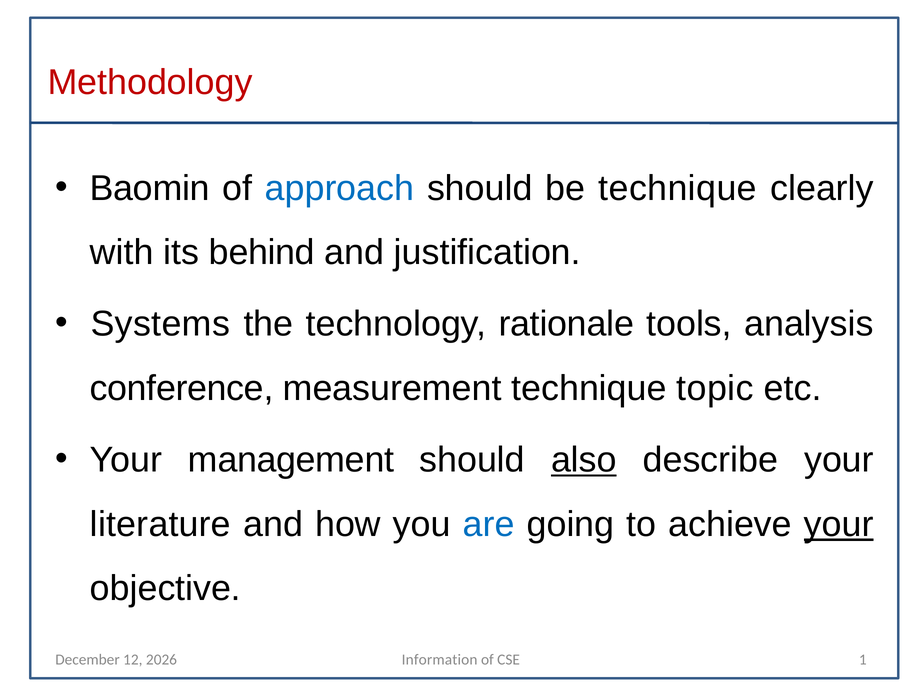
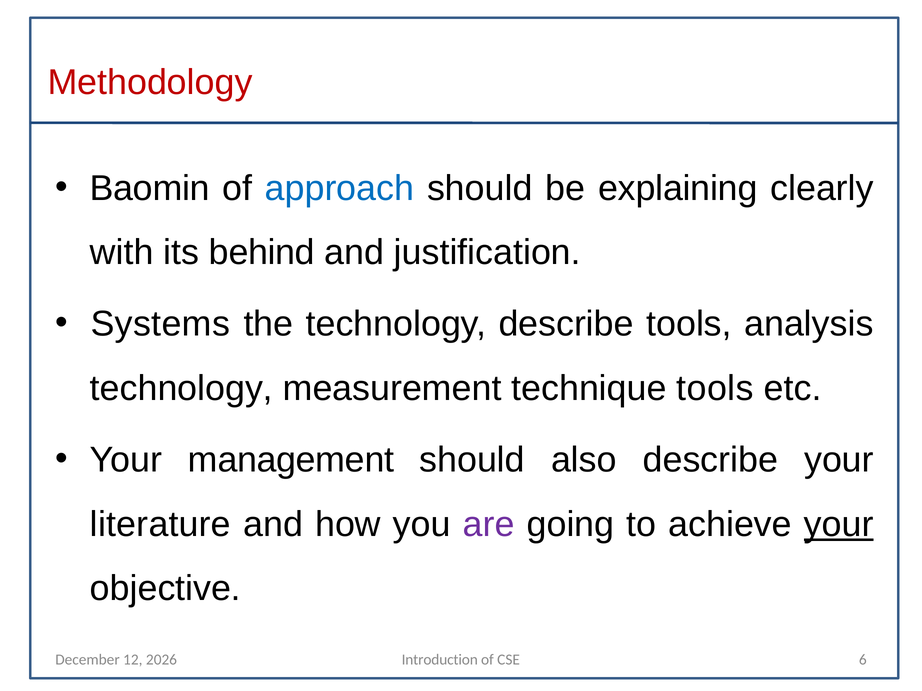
be technique: technique -> explaining (678, 188)
technology rationale: rationale -> describe (566, 324)
conference: conference -> technology (181, 389)
technique topic: topic -> tools (715, 389)
also underline: present -> none (584, 460)
are colour: blue -> purple (489, 525)
Information: Information -> Introduction (440, 660)
1: 1 -> 6 (863, 660)
